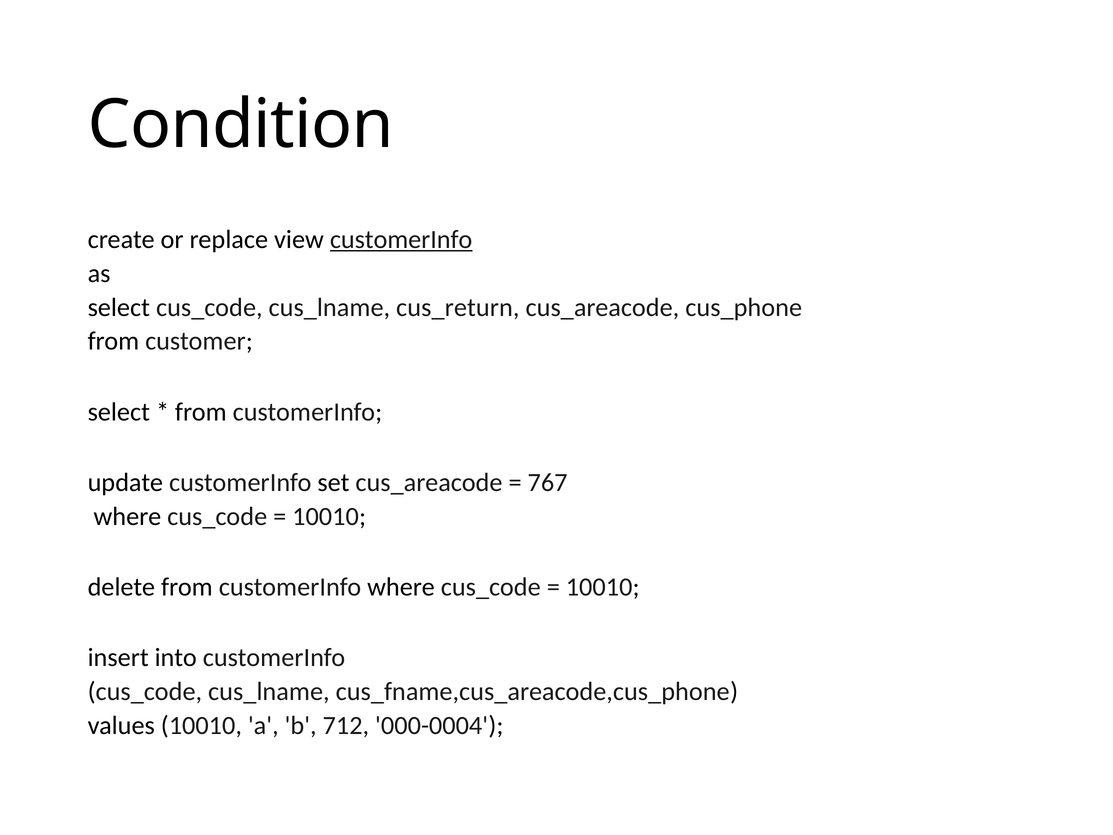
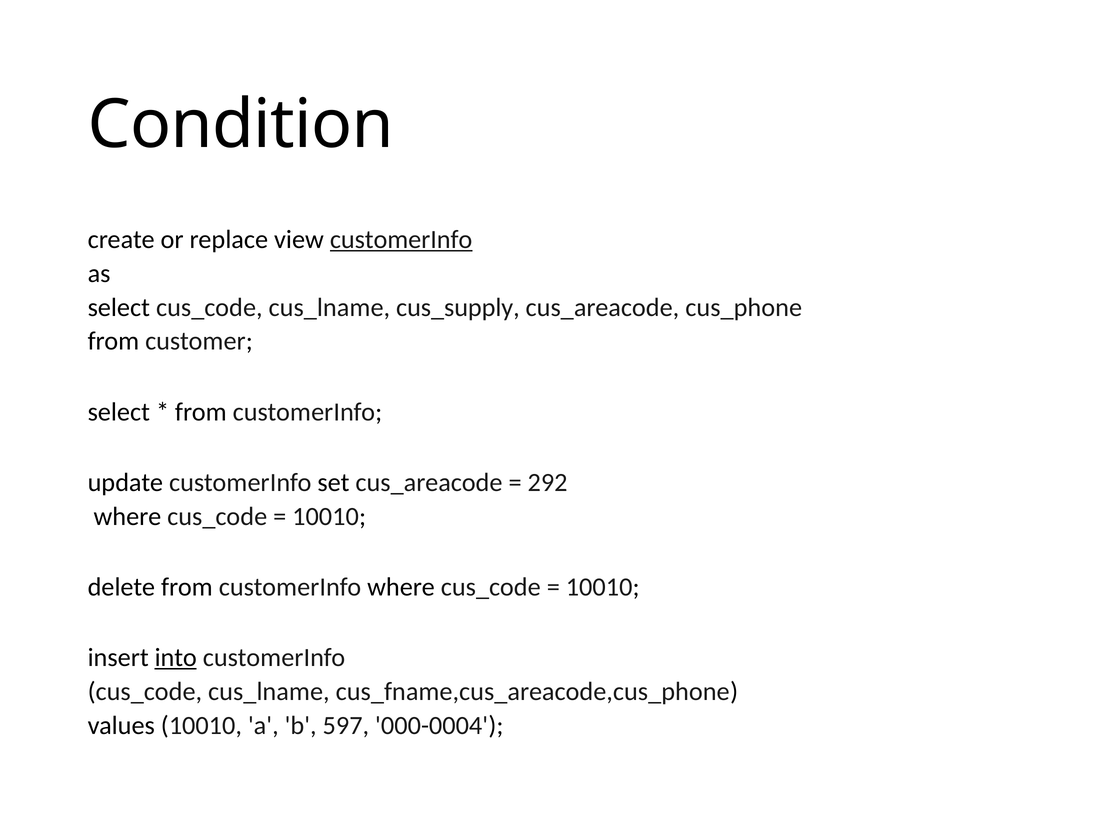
cus_return: cus_return -> cus_supply (458, 307)
767: 767 -> 292 (548, 482)
into underline: none -> present (176, 657)
712: 712 -> 597 (346, 725)
